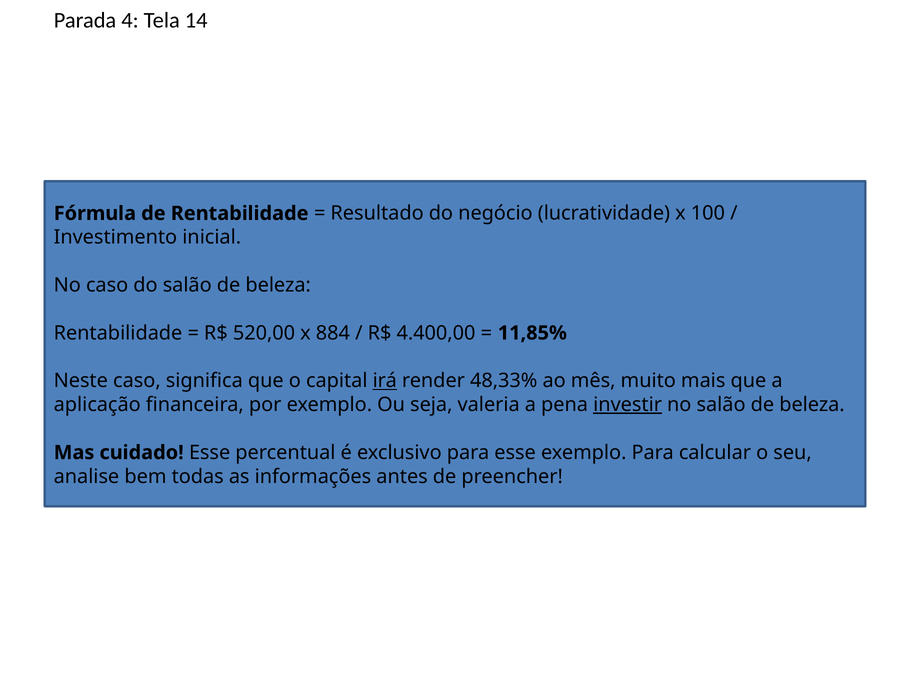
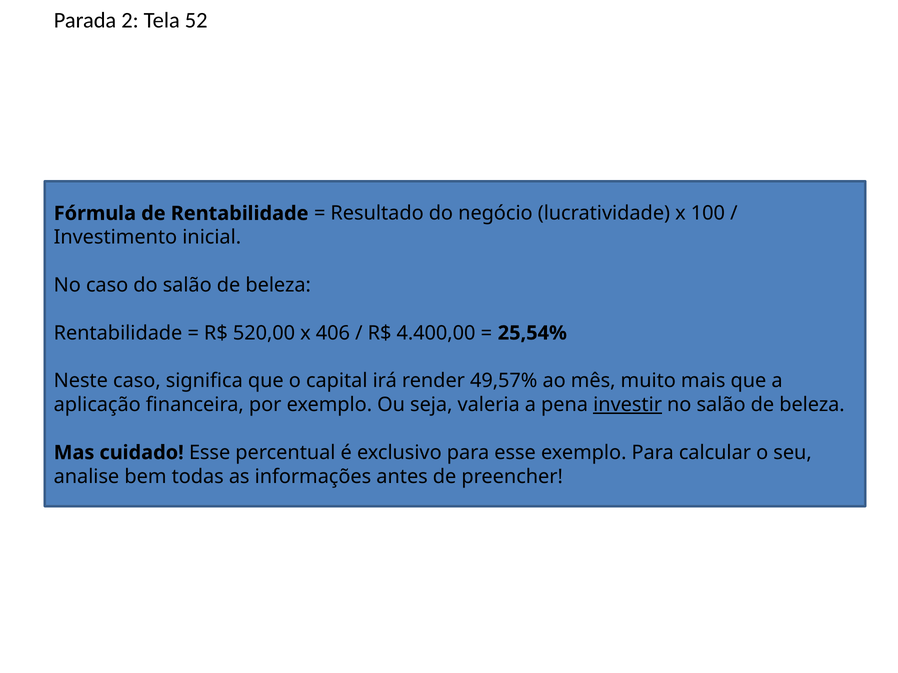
4: 4 -> 2 (130, 20)
14: 14 -> 52 (196, 20)
884: 884 -> 406 (333, 333)
11,85%: 11,85% -> 25,54% (532, 333)
irá underline: present -> none (385, 381)
48,33%: 48,33% -> 49,57% (504, 381)
